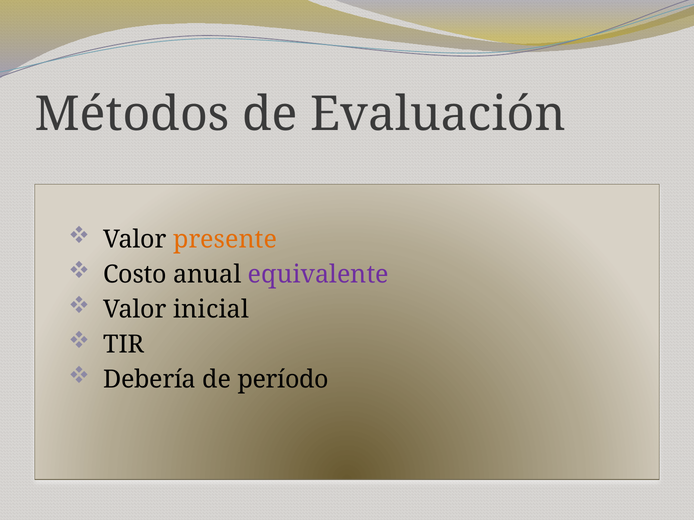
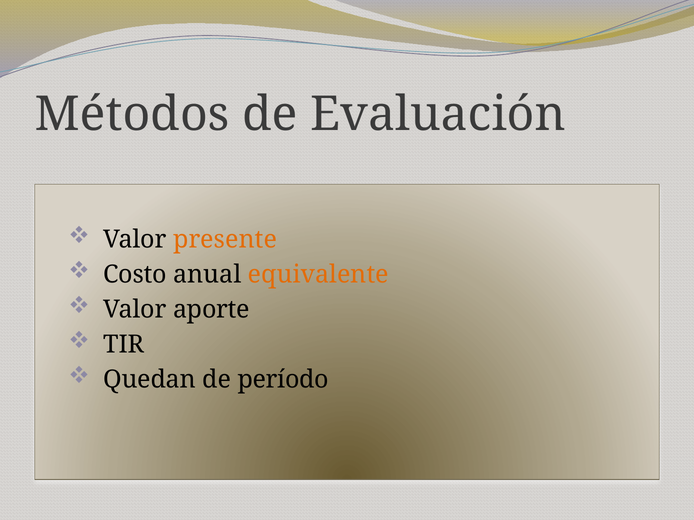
equivalente colour: purple -> orange (318, 275)
inicial: inicial -> aporte (211, 310)
Debería: Debería -> Quedan (150, 380)
